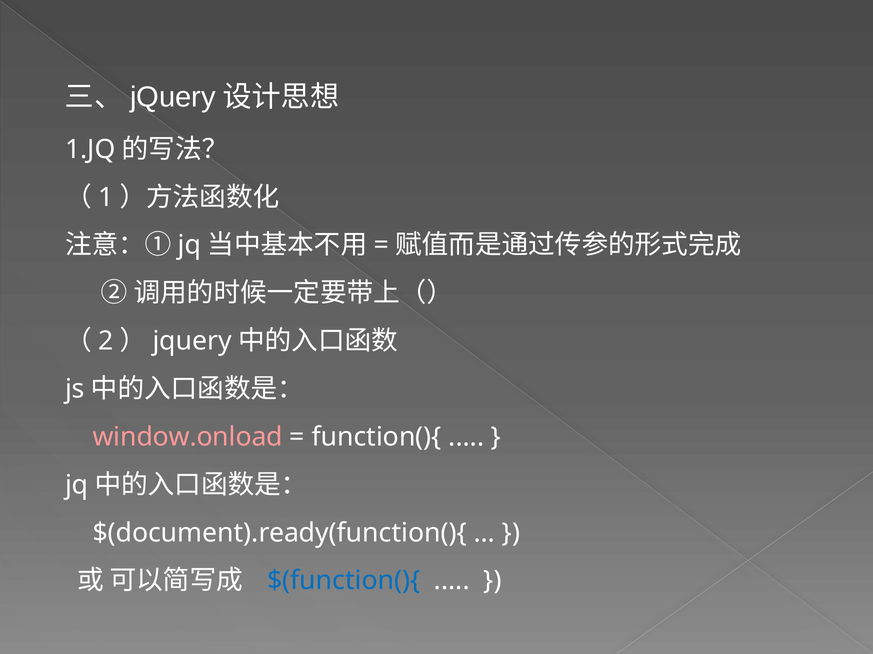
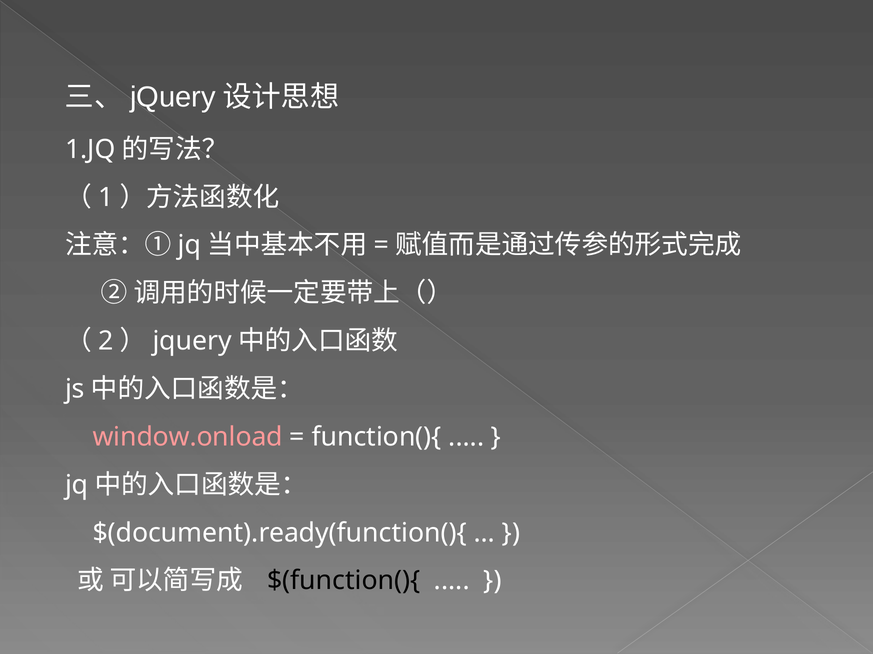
$(function(){ colour: blue -> black (344, 581)
